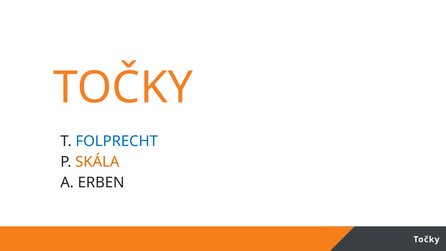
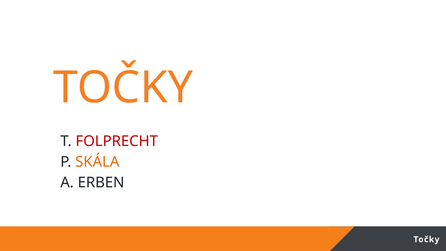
FOLPRECHT colour: blue -> red (117, 141)
